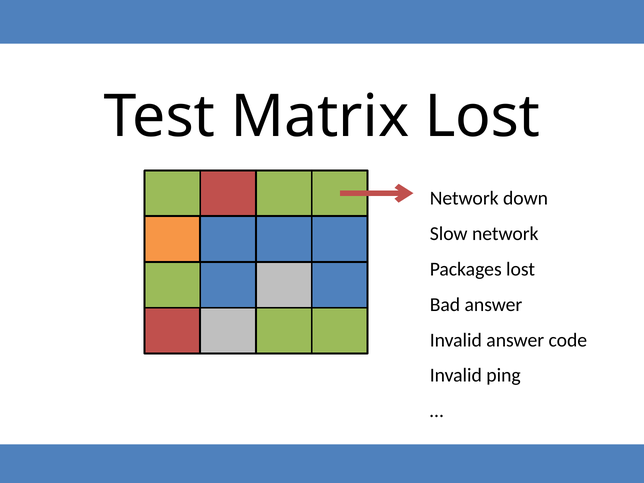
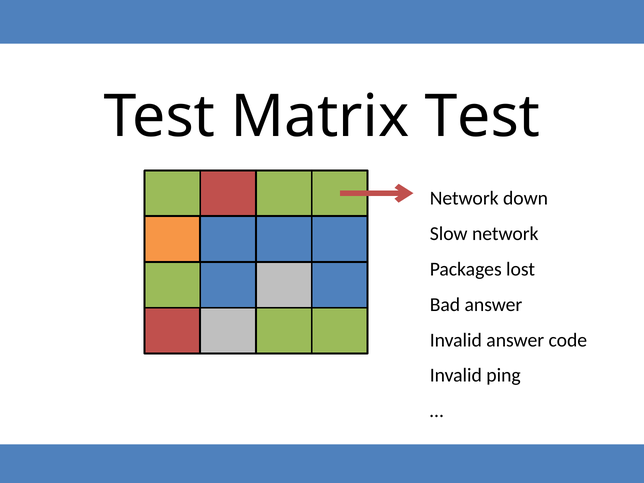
Matrix Lost: Lost -> Test (482, 117)
